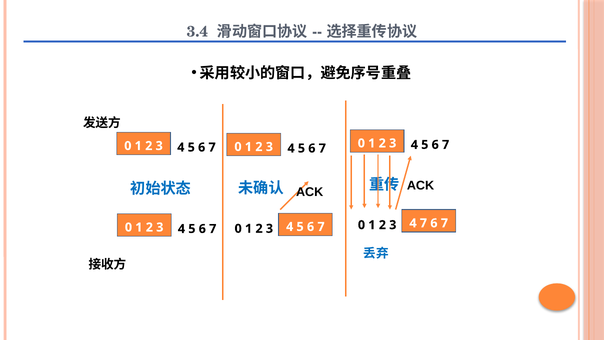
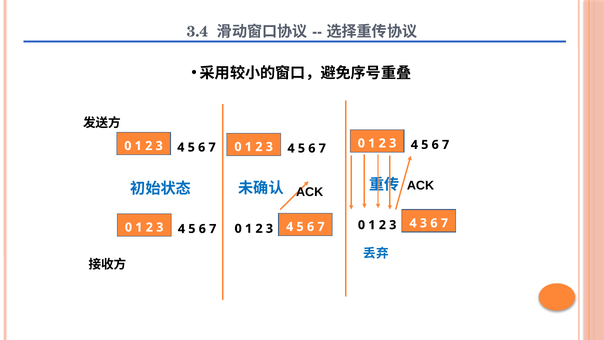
4 7: 7 -> 3 (423, 223)
